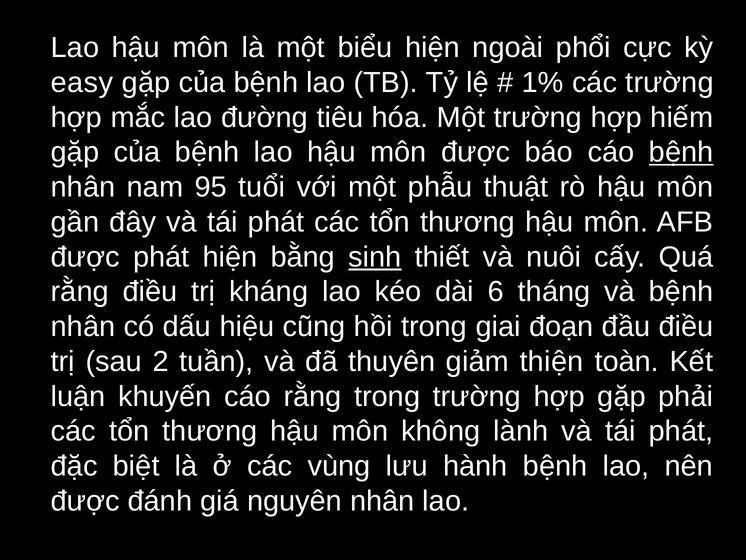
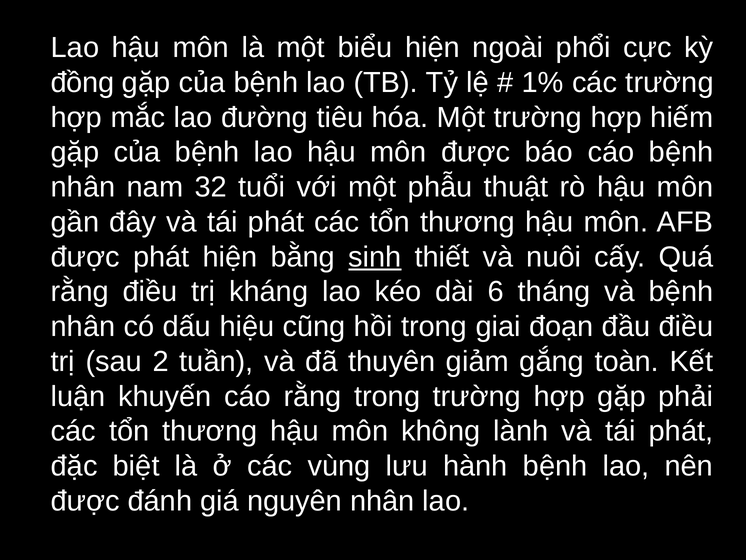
easy: easy -> đồng (82, 83)
bệnh underline: present -> none (681, 152)
95: 95 -> 32 (211, 187)
thiện: thiện -> gắng (552, 361)
